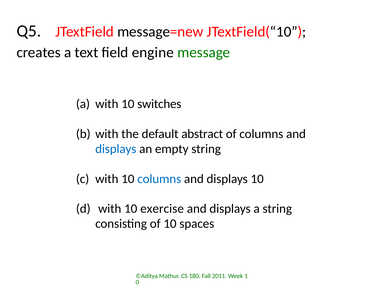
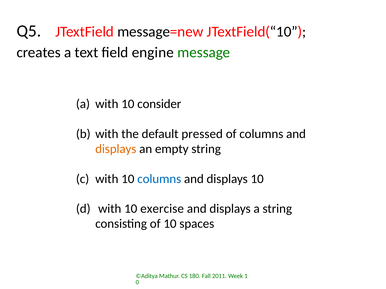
switches: switches -> consider (159, 104)
abstract: abstract -> pressed (202, 134)
displays colour: blue -> orange (116, 149)
